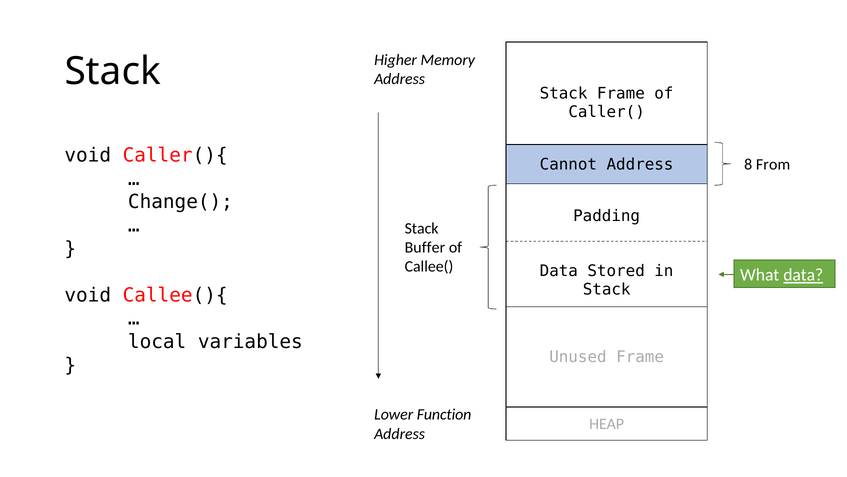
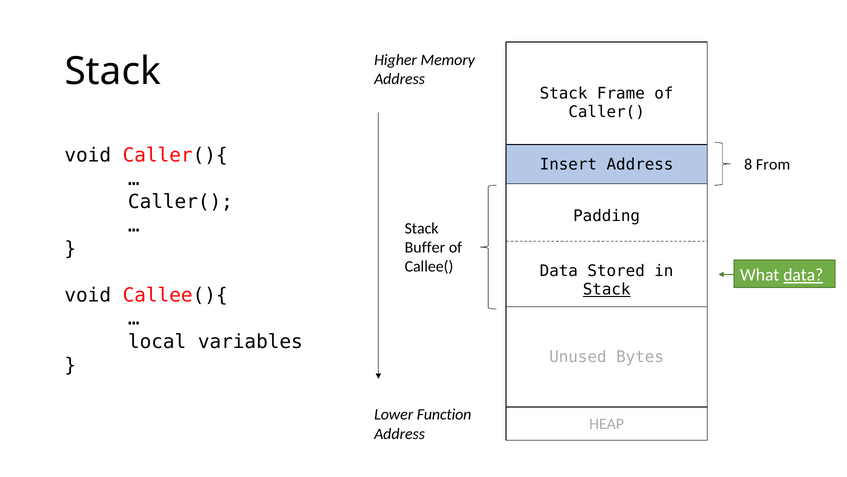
Cannot: Cannot -> Insert (568, 164)
Change(: Change( -> Caller( (180, 202)
Stack underline: none -> present (607, 289)
Unused Frame: Frame -> Bytes (640, 357)
